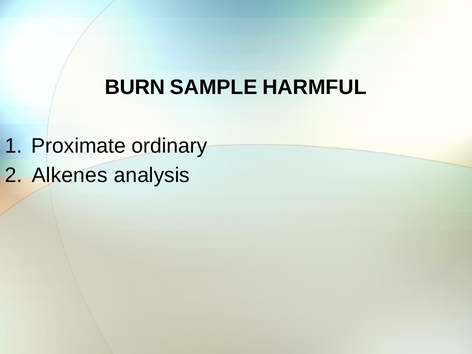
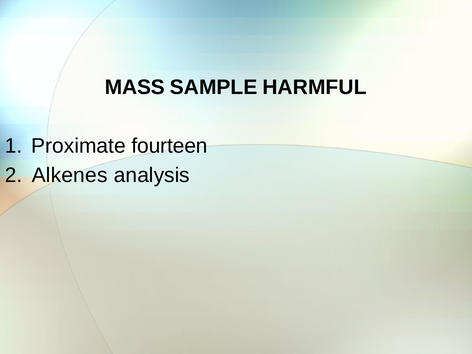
BURN: BURN -> MASS (135, 87)
ordinary: ordinary -> fourteen (170, 146)
